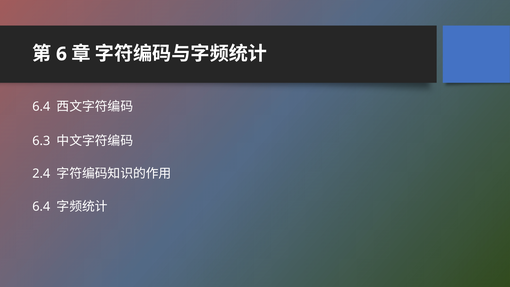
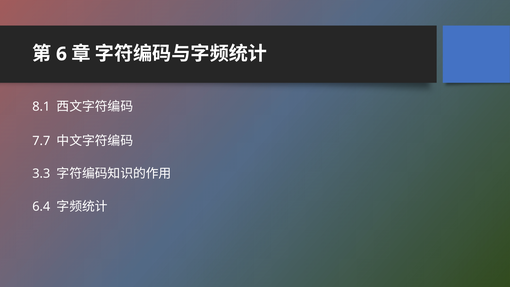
6.4: 6.4 -> 8.1 (41, 106)
6.3: 6.3 -> 7.7 (41, 141)
2.4: 2.4 -> 3.3 (41, 174)
